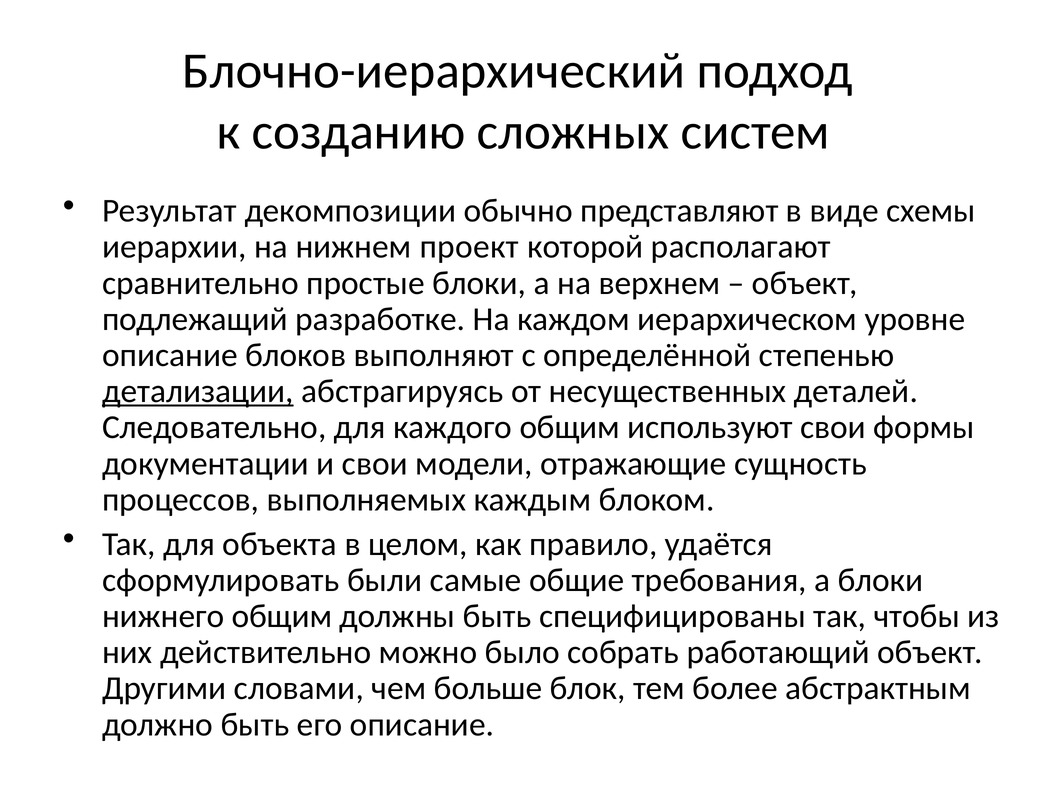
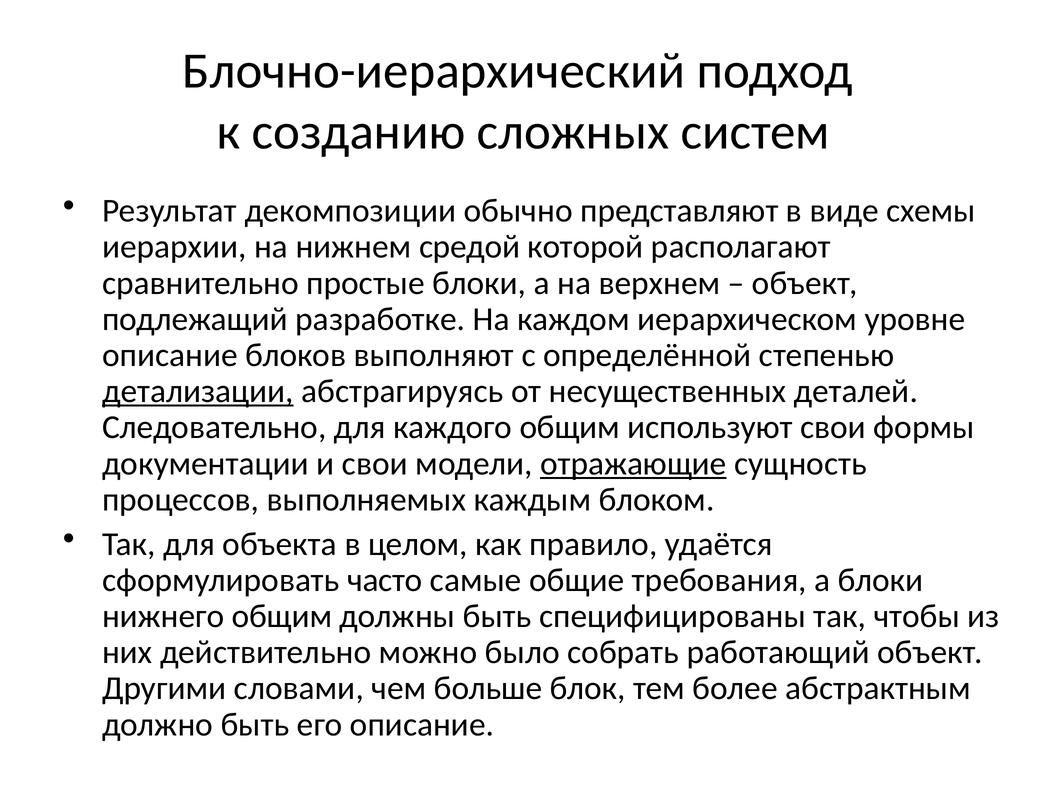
проект: проект -> средой (470, 247)
отражающие underline: none -> present (633, 464)
были: были -> часто (385, 580)
